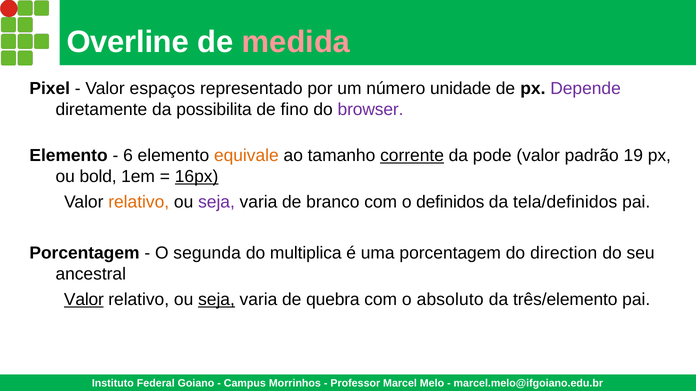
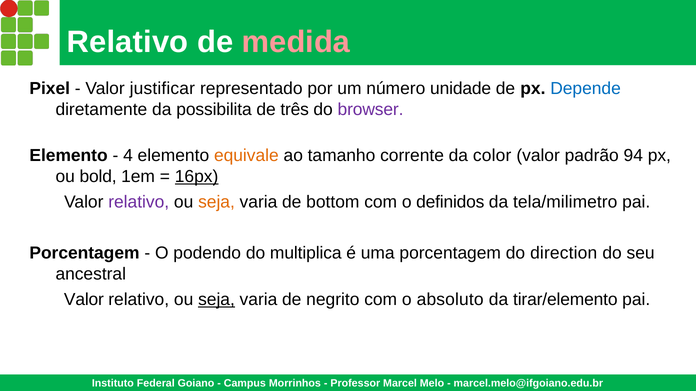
Overline: Overline -> Relativo (127, 42)
espaços: espaços -> justificar (162, 89)
Depende colour: purple -> blue (586, 89)
fino: fino -> três (295, 110)
6: 6 -> 4 (128, 156)
corrente underline: present -> none (412, 156)
pode: pode -> color (492, 156)
19: 19 -> 94 (633, 156)
relativo colour: orange -> purple (139, 202)
seja colour: purple -> orange (216, 202)
branco: branco -> bottom (333, 202)
tela/definidos: tela/definidos -> tela/milimetro (565, 202)
segunda: segunda -> podendo (207, 253)
Valor underline: present -> none (84, 300)
quebra: quebra -> negrito (333, 300)
três/elemento: três/elemento -> tirar/elemento (565, 300)
